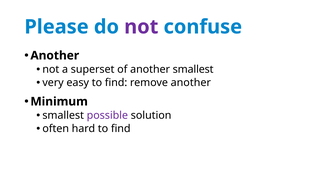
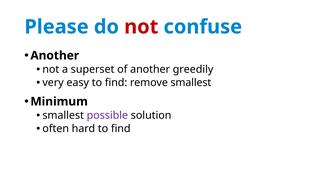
not colour: purple -> red (141, 27)
another smallest: smallest -> greedily (193, 69)
remove another: another -> smallest (191, 83)
